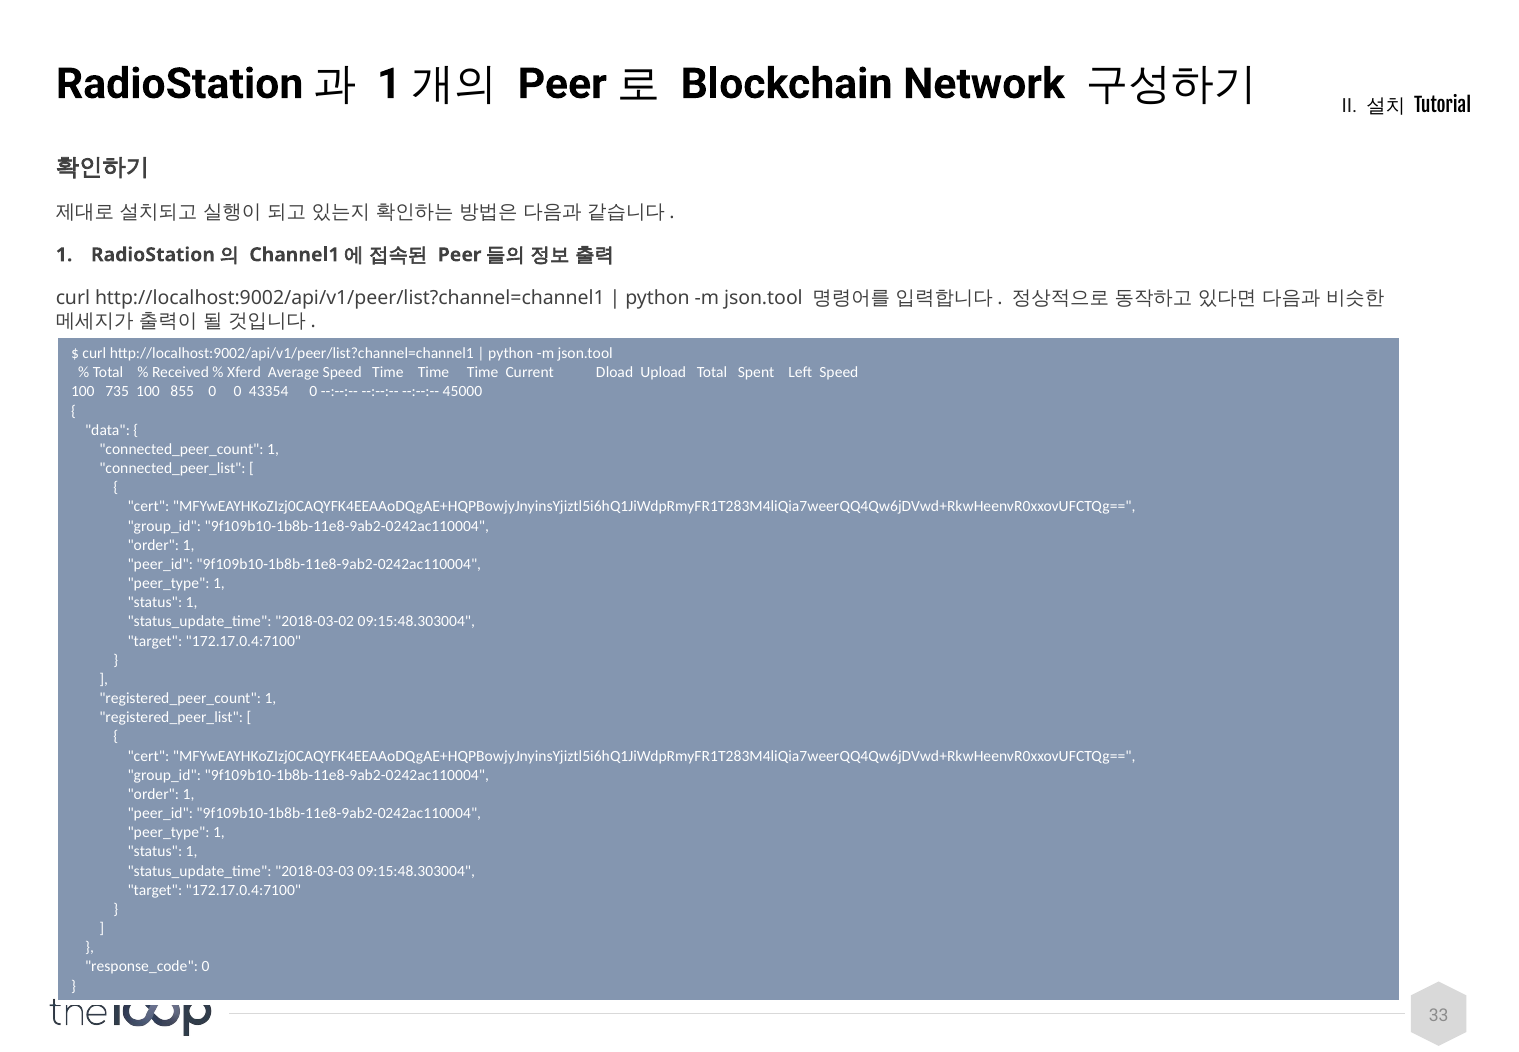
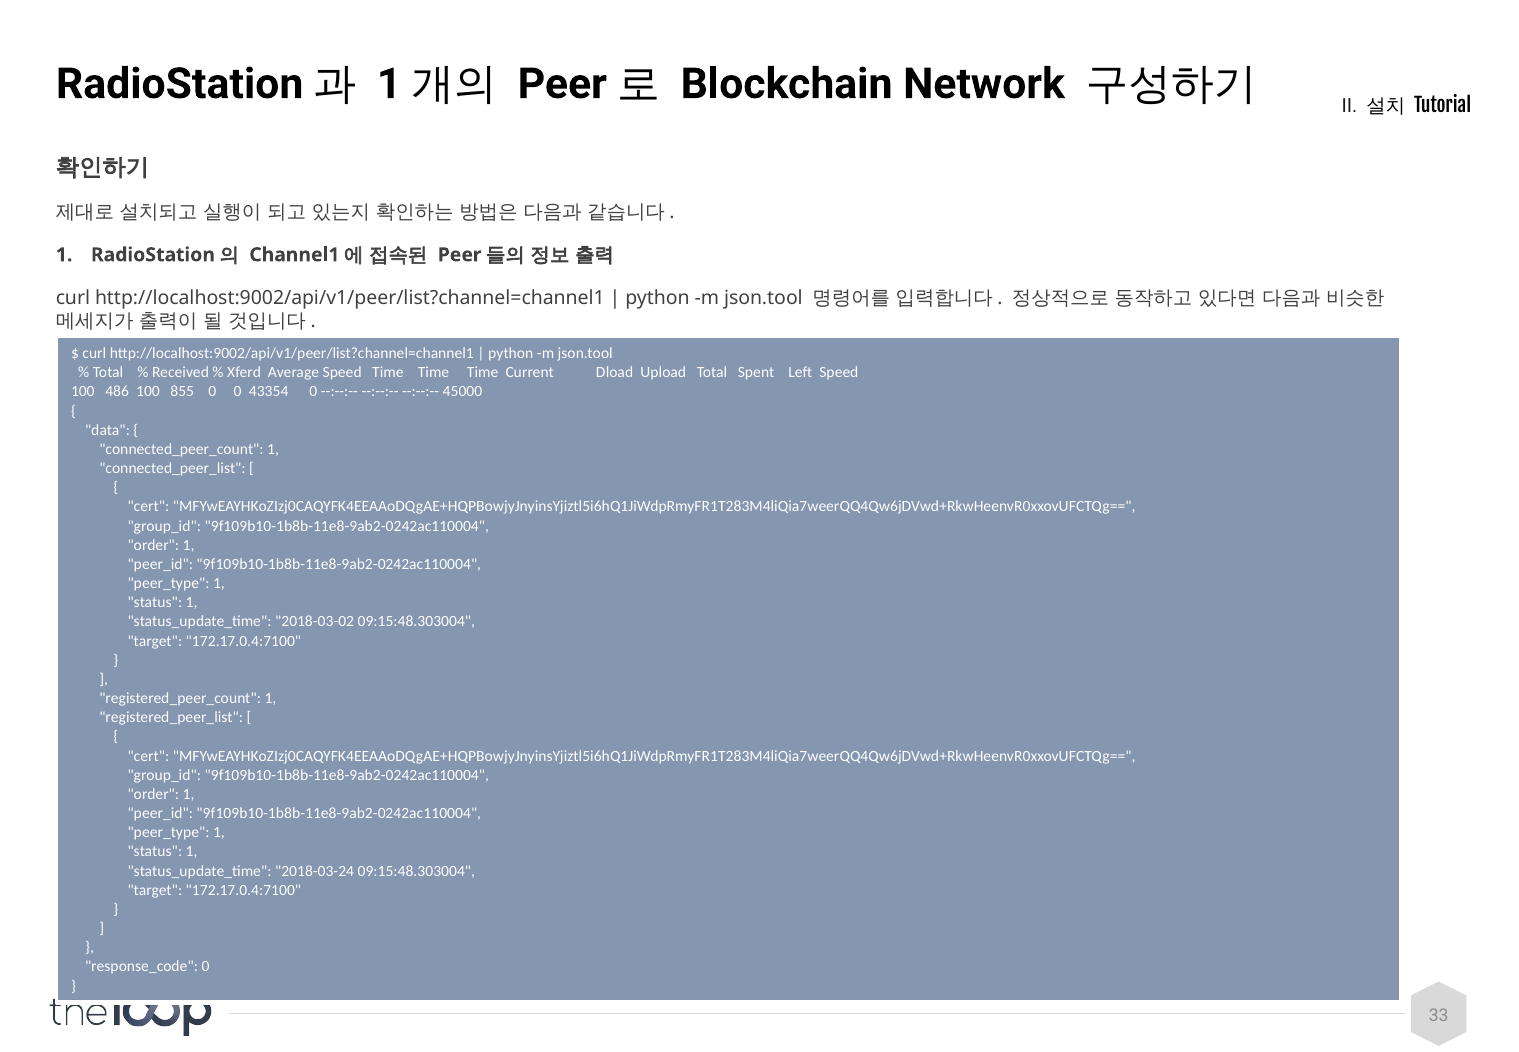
735: 735 -> 486 (117, 392)
2018-03-03: 2018-03-03 -> 2018-03-24 (315, 871)
